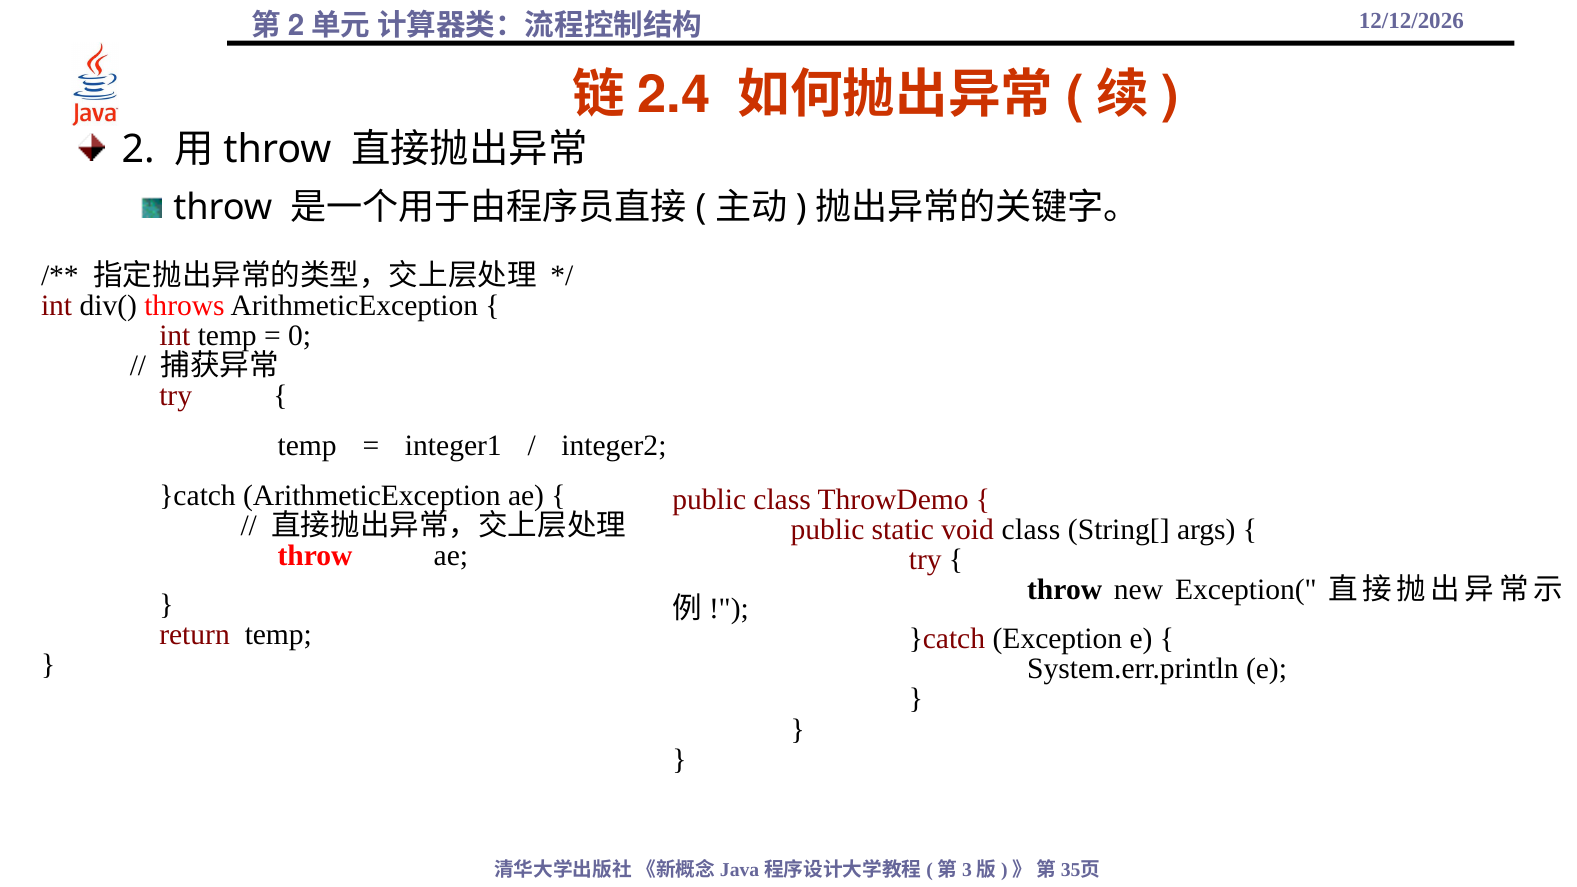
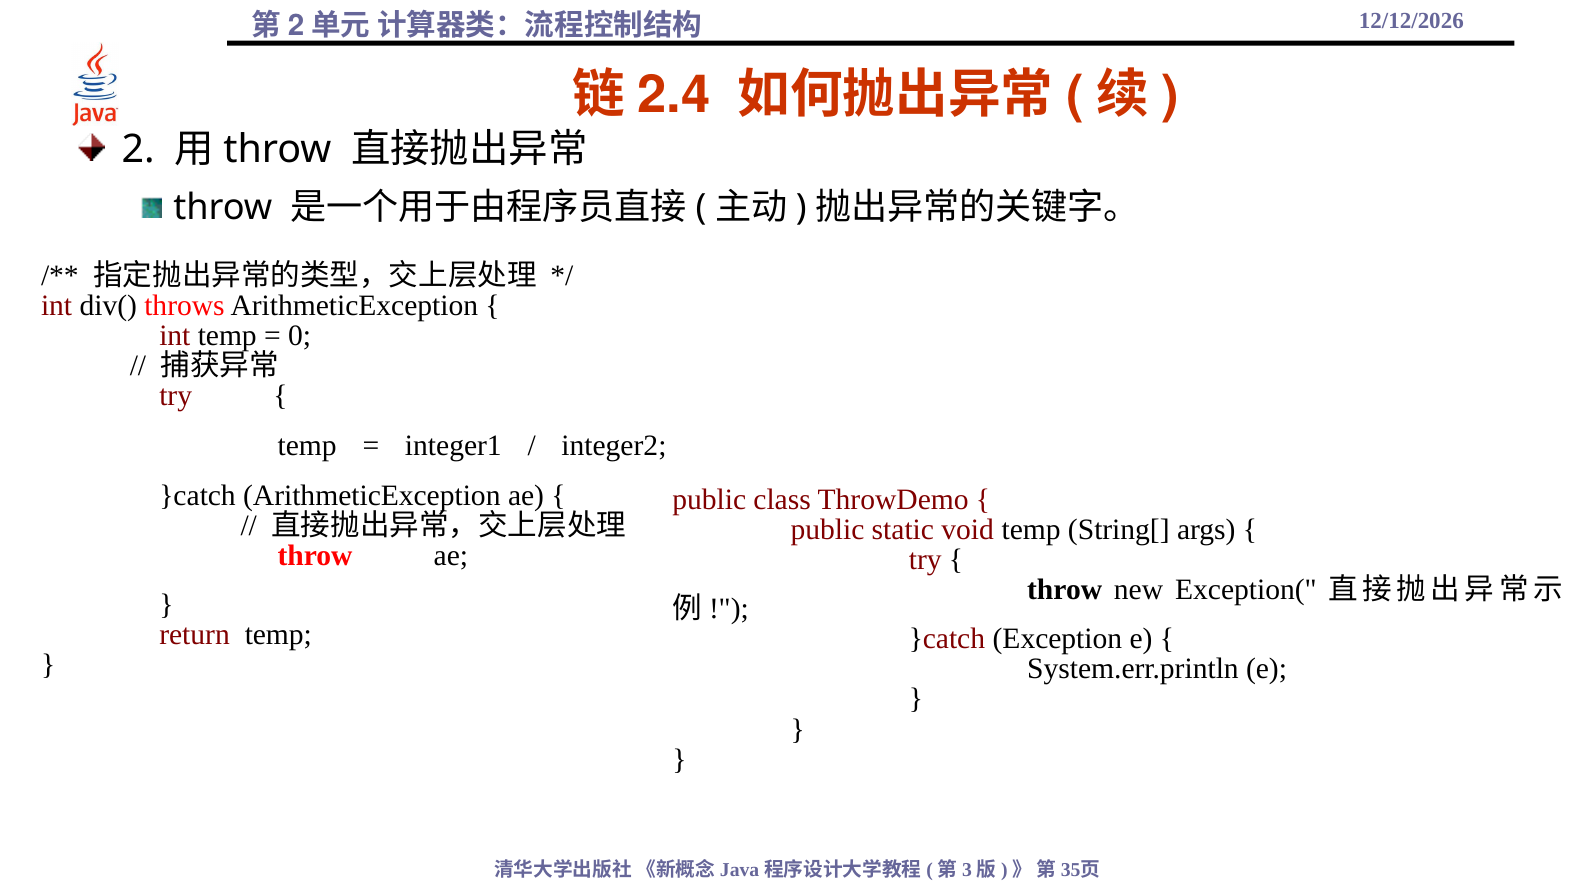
void class: class -> temp (1031, 529)
